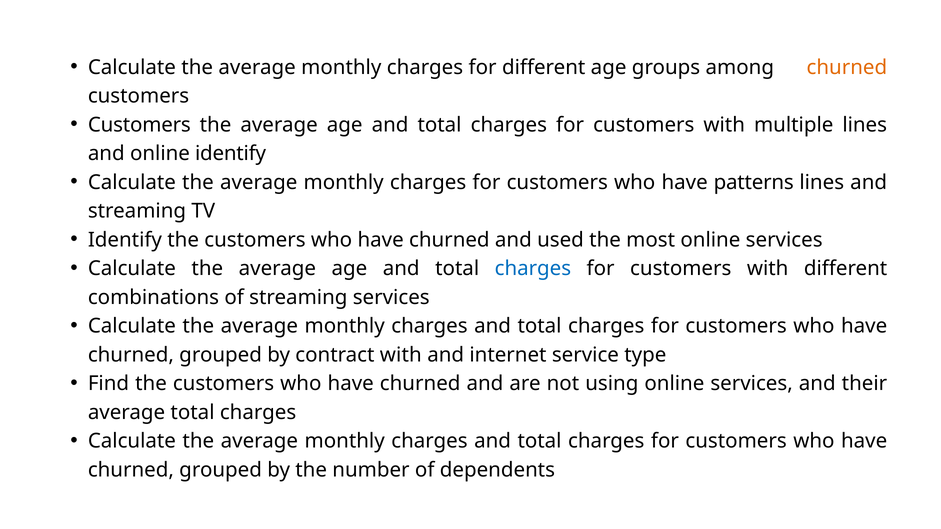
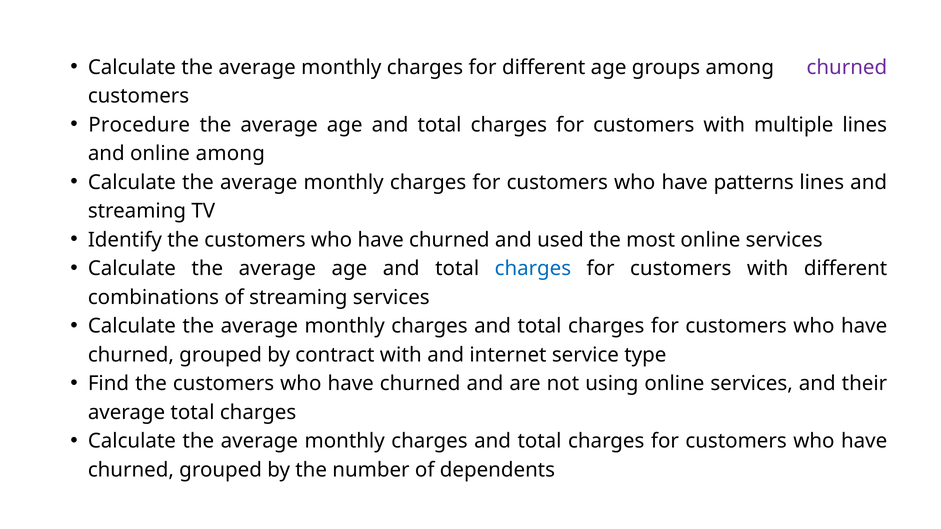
churned colour: orange -> purple (847, 67)
Customers: Customers -> Procedure (139, 125)
online identify: identify -> among (230, 154)
